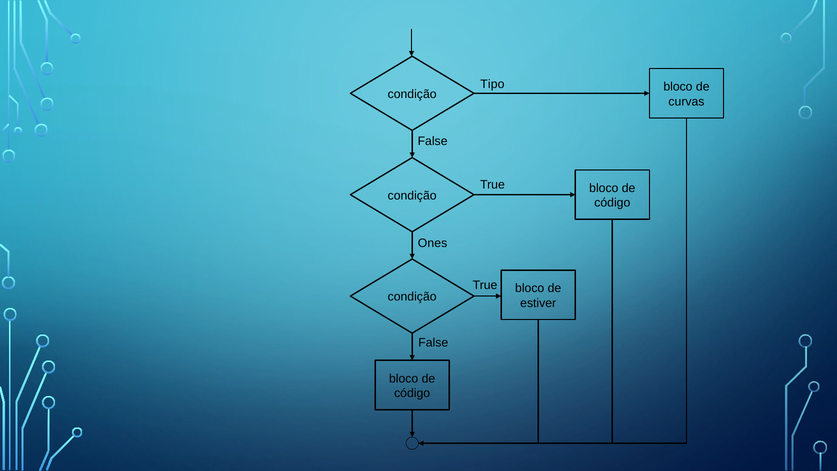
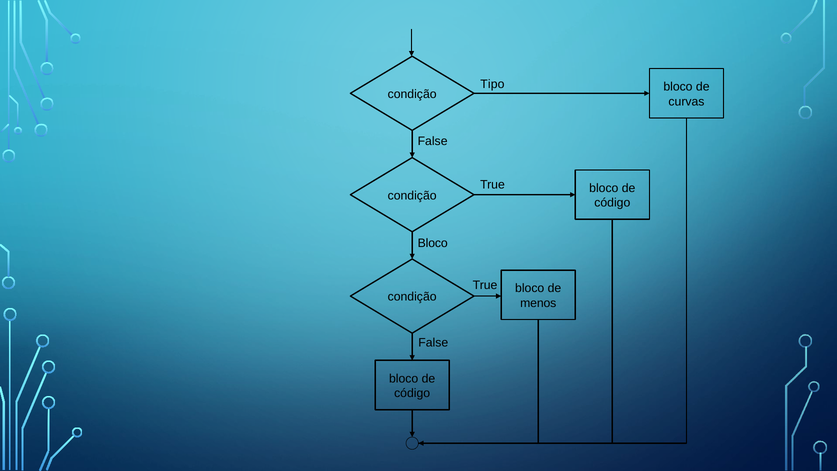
Ones: Ones -> Bloco (433, 243)
estiver: estiver -> menos (538, 303)
